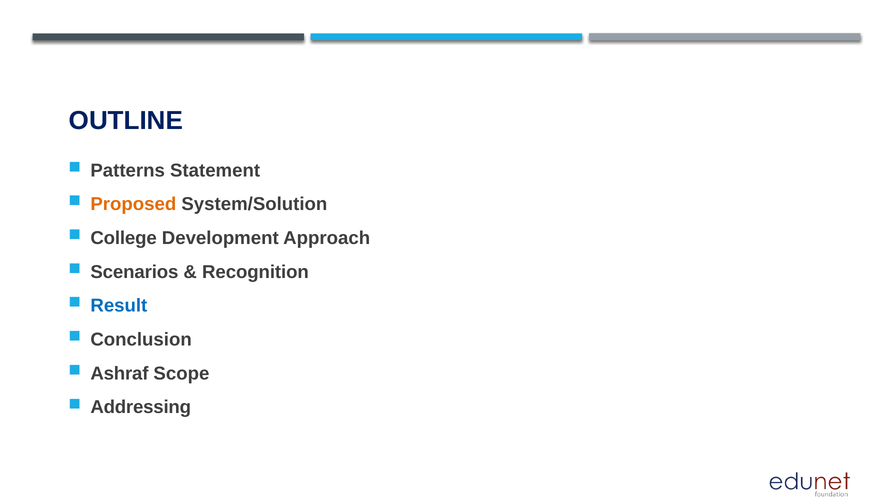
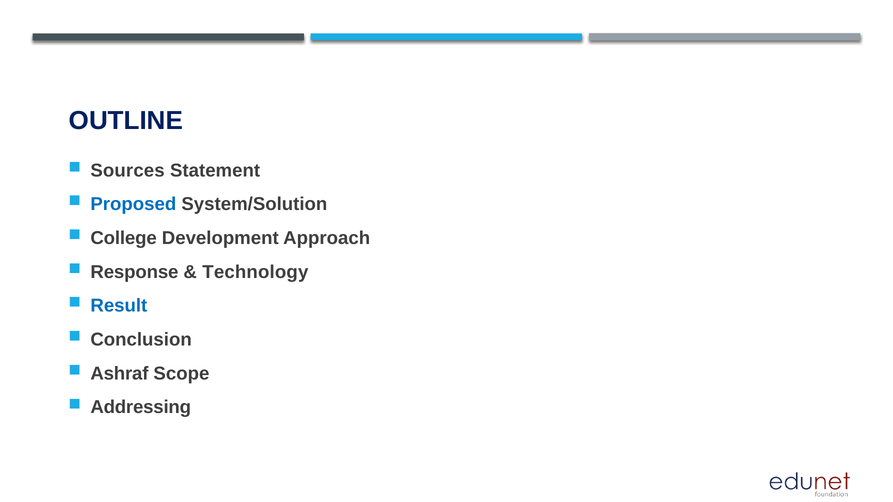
Patterns: Patterns -> Sources (128, 170)
Proposed colour: orange -> blue (133, 204)
Scenarios: Scenarios -> Response (134, 272)
Recognition: Recognition -> Technology (255, 272)
